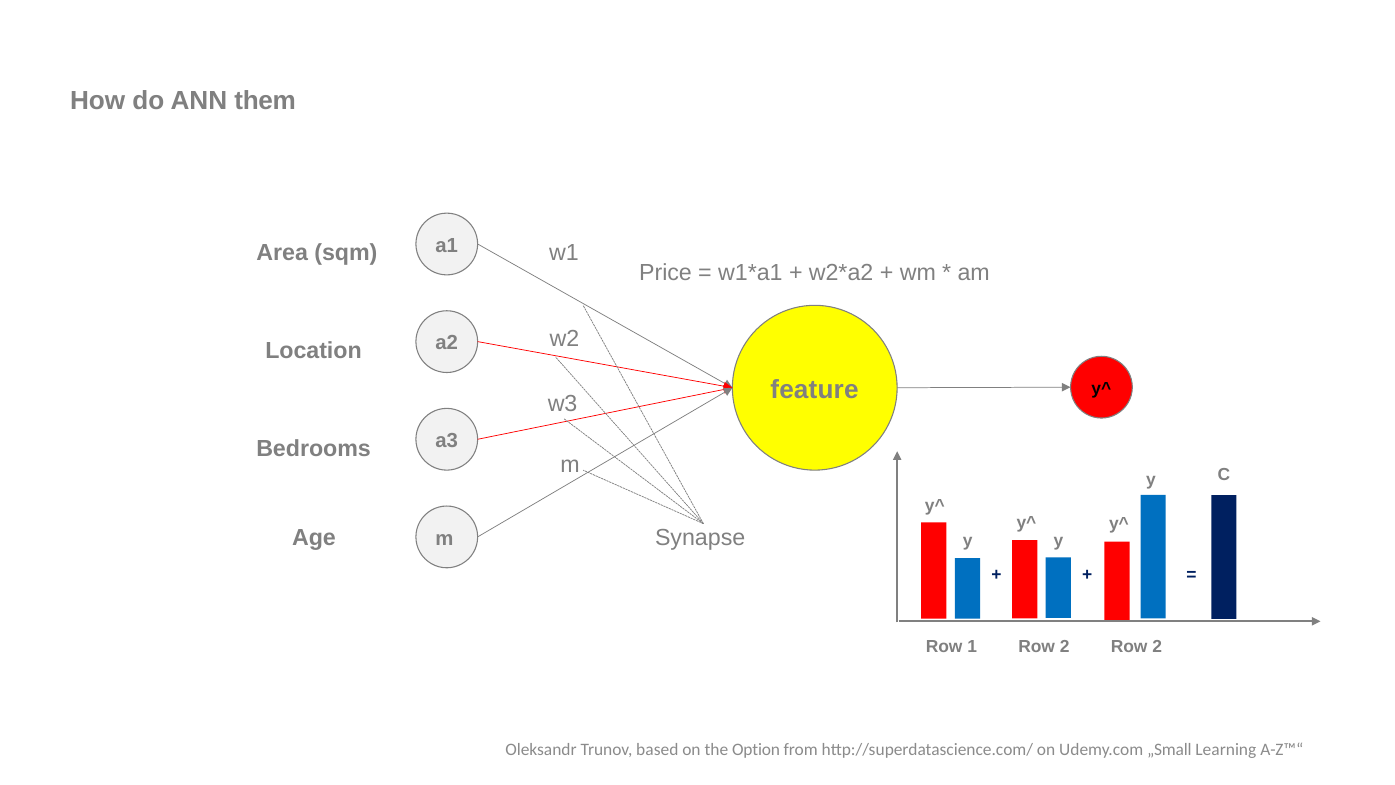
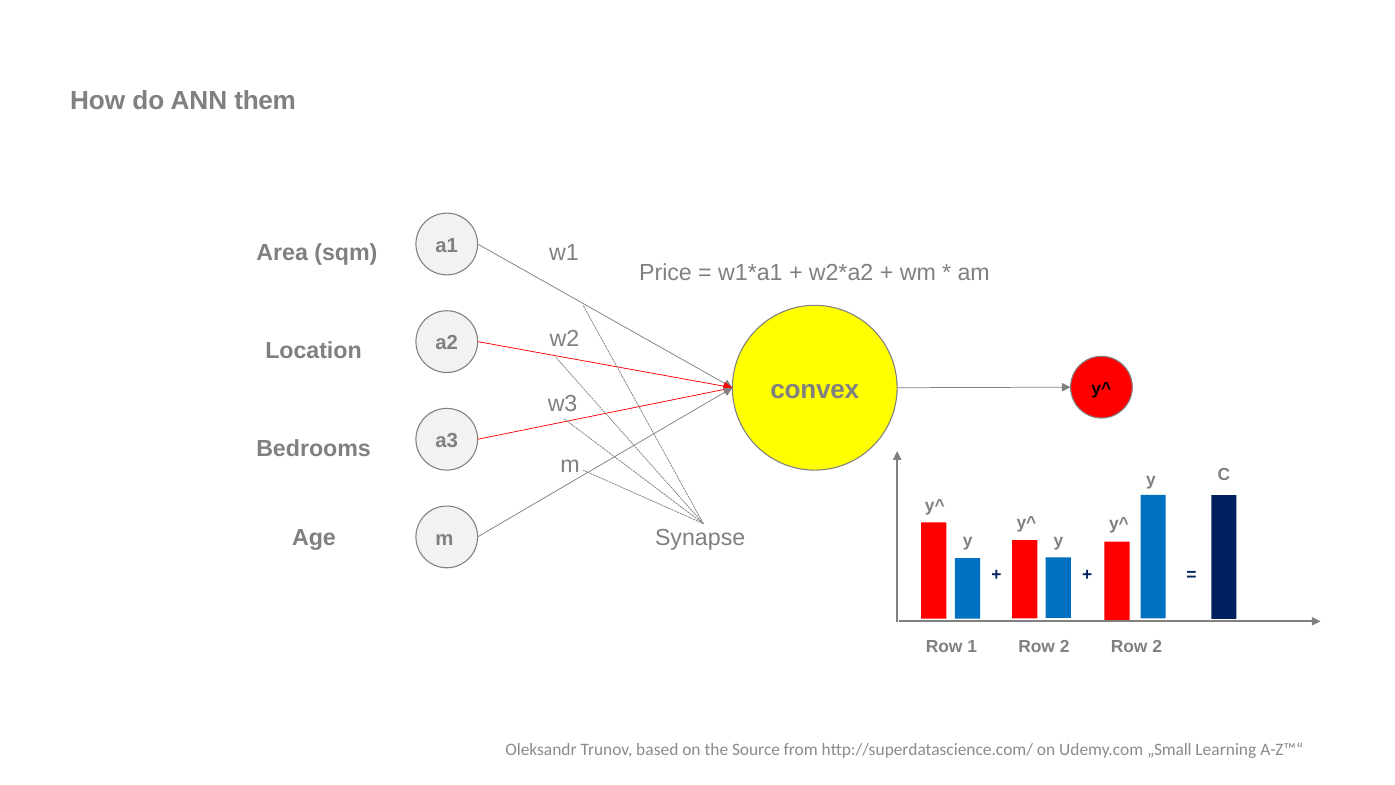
feature: feature -> convex (815, 389)
Option: Option -> Source (756, 749)
